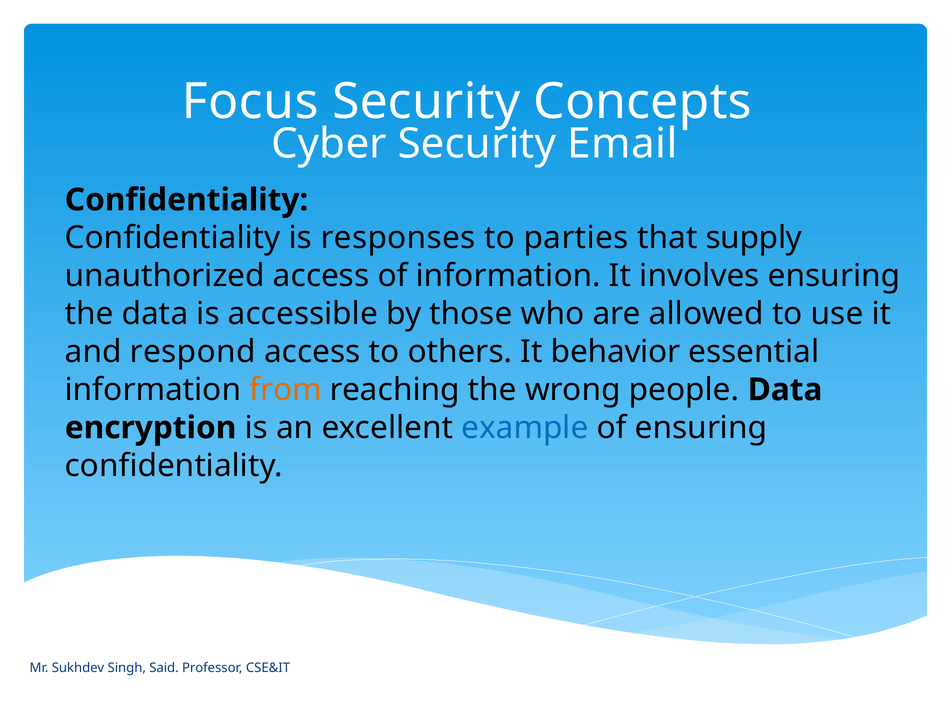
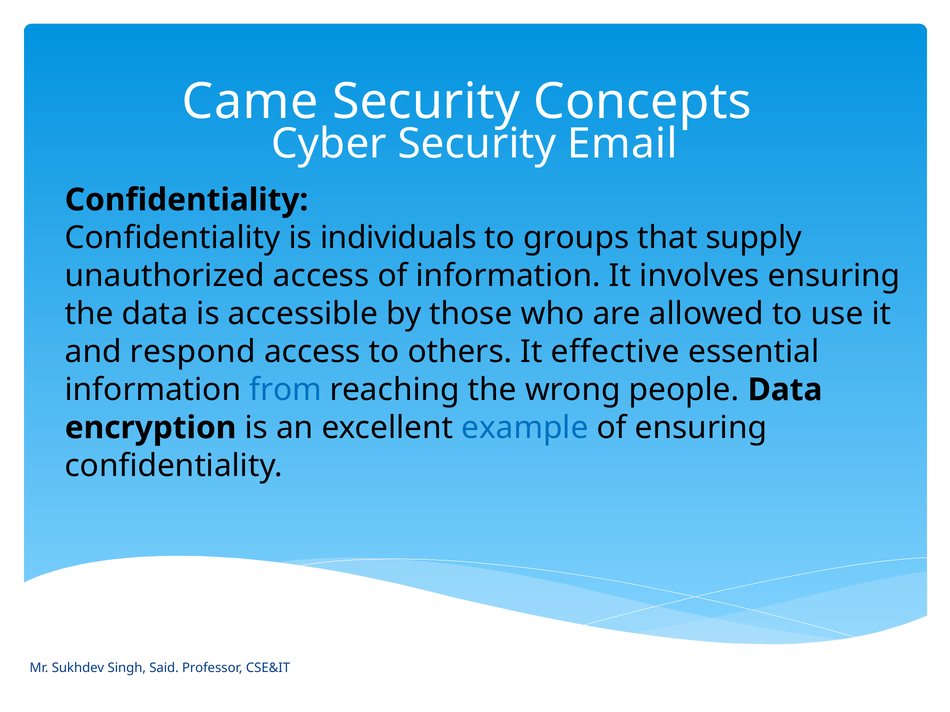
Focus: Focus -> Came (250, 102)
responses: responses -> individuals (398, 238)
parties: parties -> groups (576, 238)
behavior: behavior -> effective (615, 352)
from colour: orange -> blue (286, 390)
